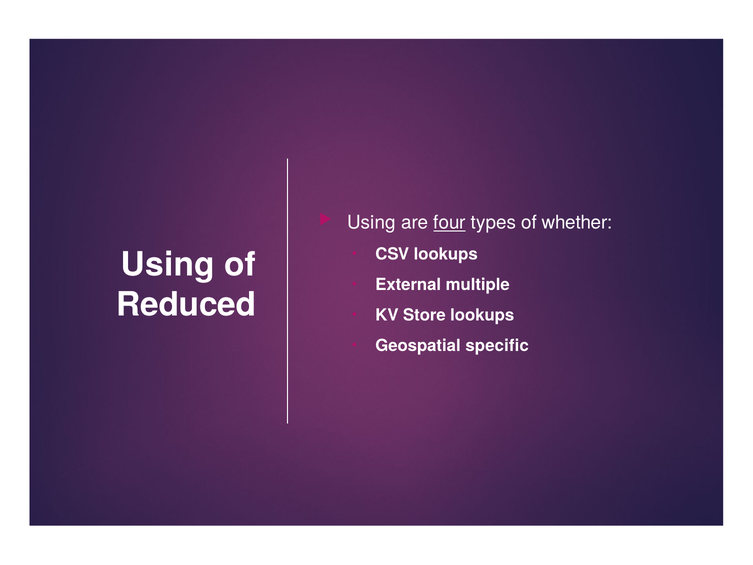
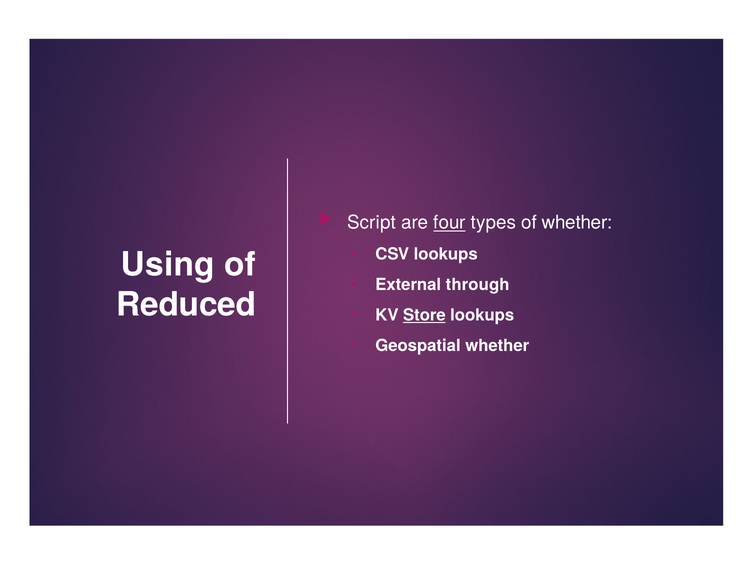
Using: Using -> Script (372, 223)
multiple: multiple -> through (478, 285)
Store underline: none -> present (424, 315)
Geospatial specific: specific -> whether (497, 346)
